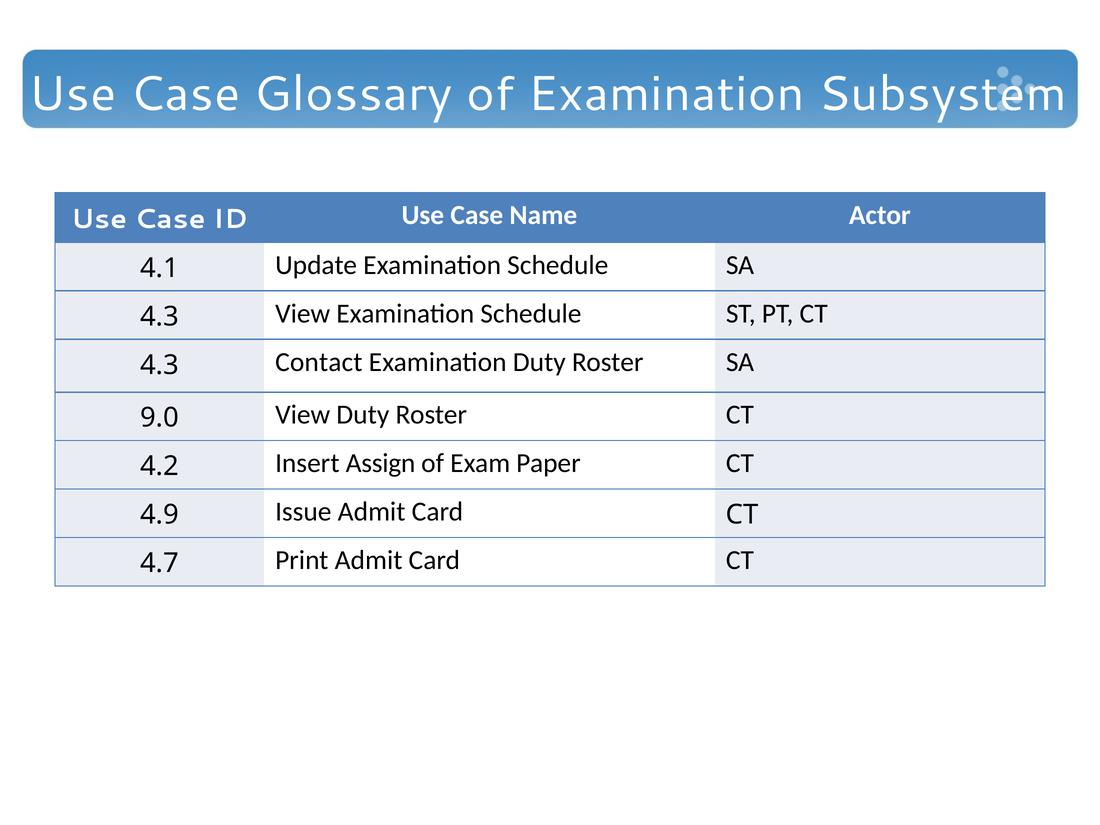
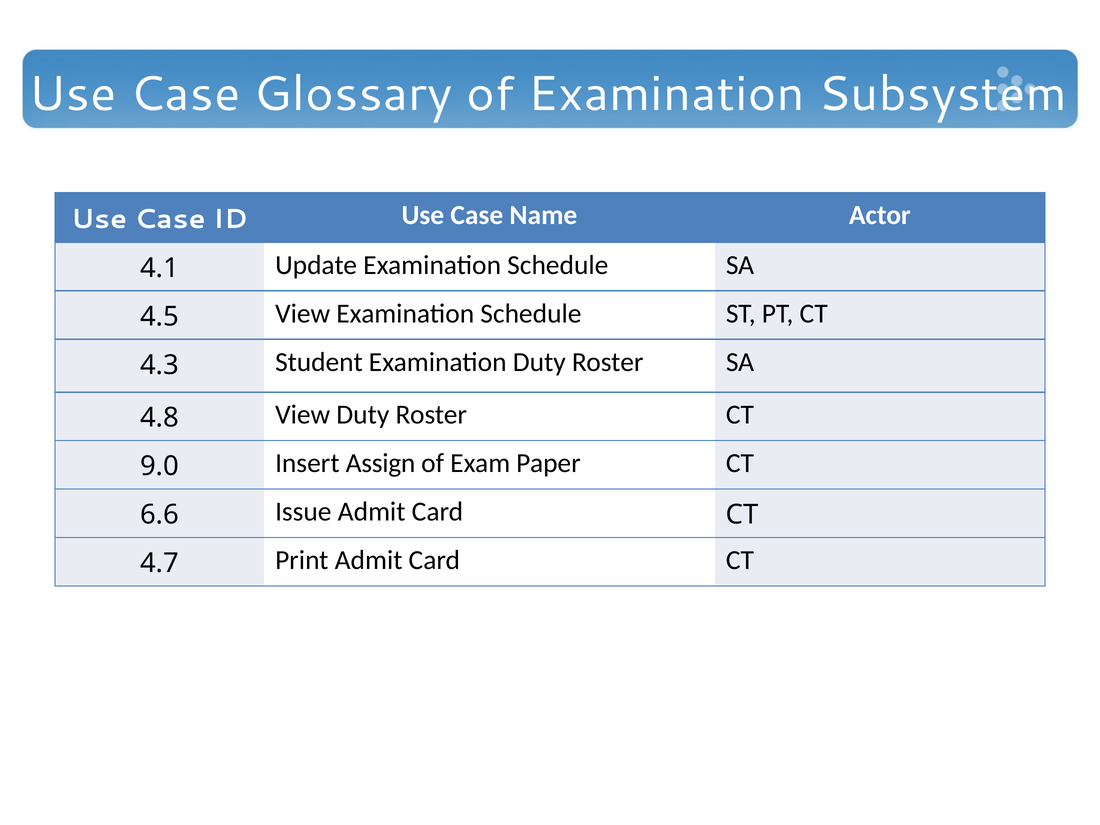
4.3: 4.3 -> 4.5 (160, 317)
Contact: Contact -> Student (319, 362)
9.0: 9.0 -> 4.8 (160, 418)
4.2: 4.2 -> 9.0 (160, 466)
4.9: 4.9 -> 6.6 (160, 515)
